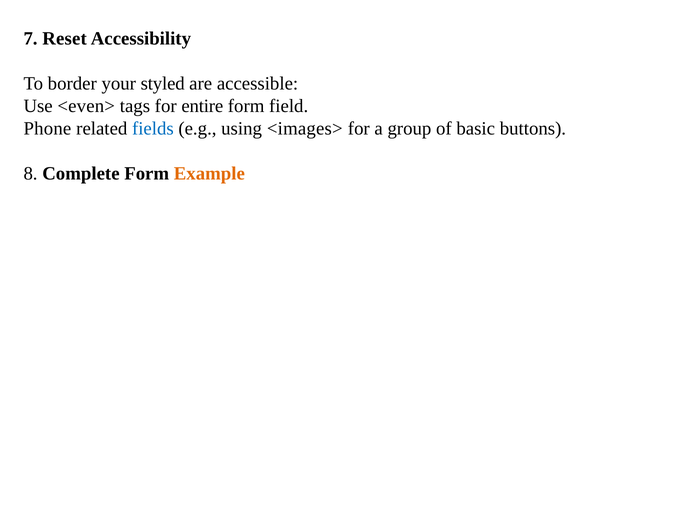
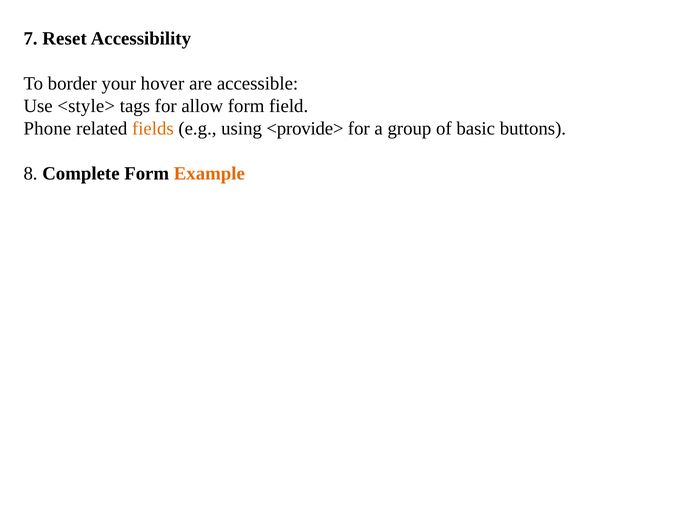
styled: styled -> hover (163, 84)
<even>: <even> -> <style> (86, 106)
entire: entire -> allow (202, 106)
fields colour: blue -> orange (153, 129)
<images>: <images> -> <provide> (305, 129)
